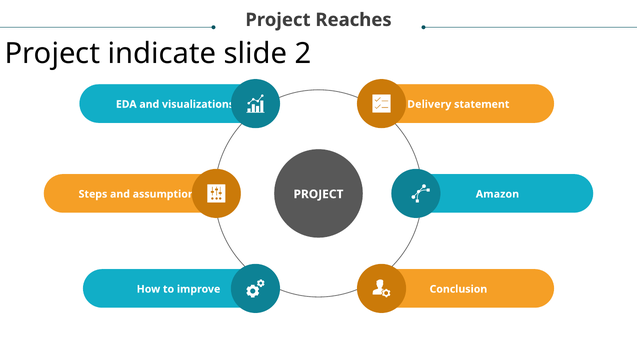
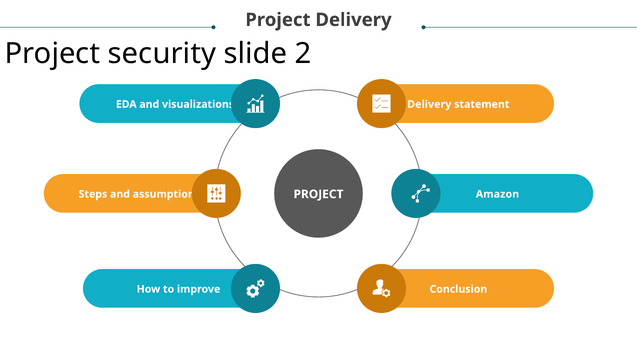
Reaches: Reaches -> Delivery (354, 20)
indicate: indicate -> security (162, 54)
